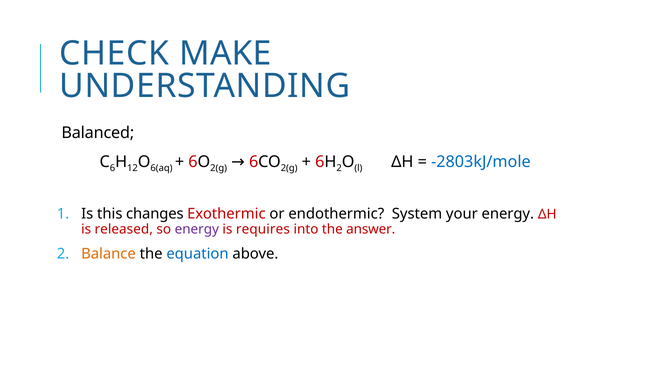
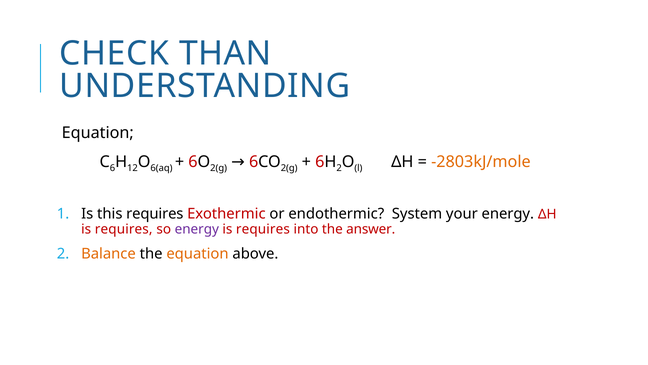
MAKE: MAKE -> THAN (225, 53)
Balanced: Balanced -> Equation (98, 133)
-2803kJ/mole colour: blue -> orange (481, 161)
this changes: changes -> requires (155, 214)
released: released -> requires (124, 229)
equation colour: blue -> orange (198, 254)
